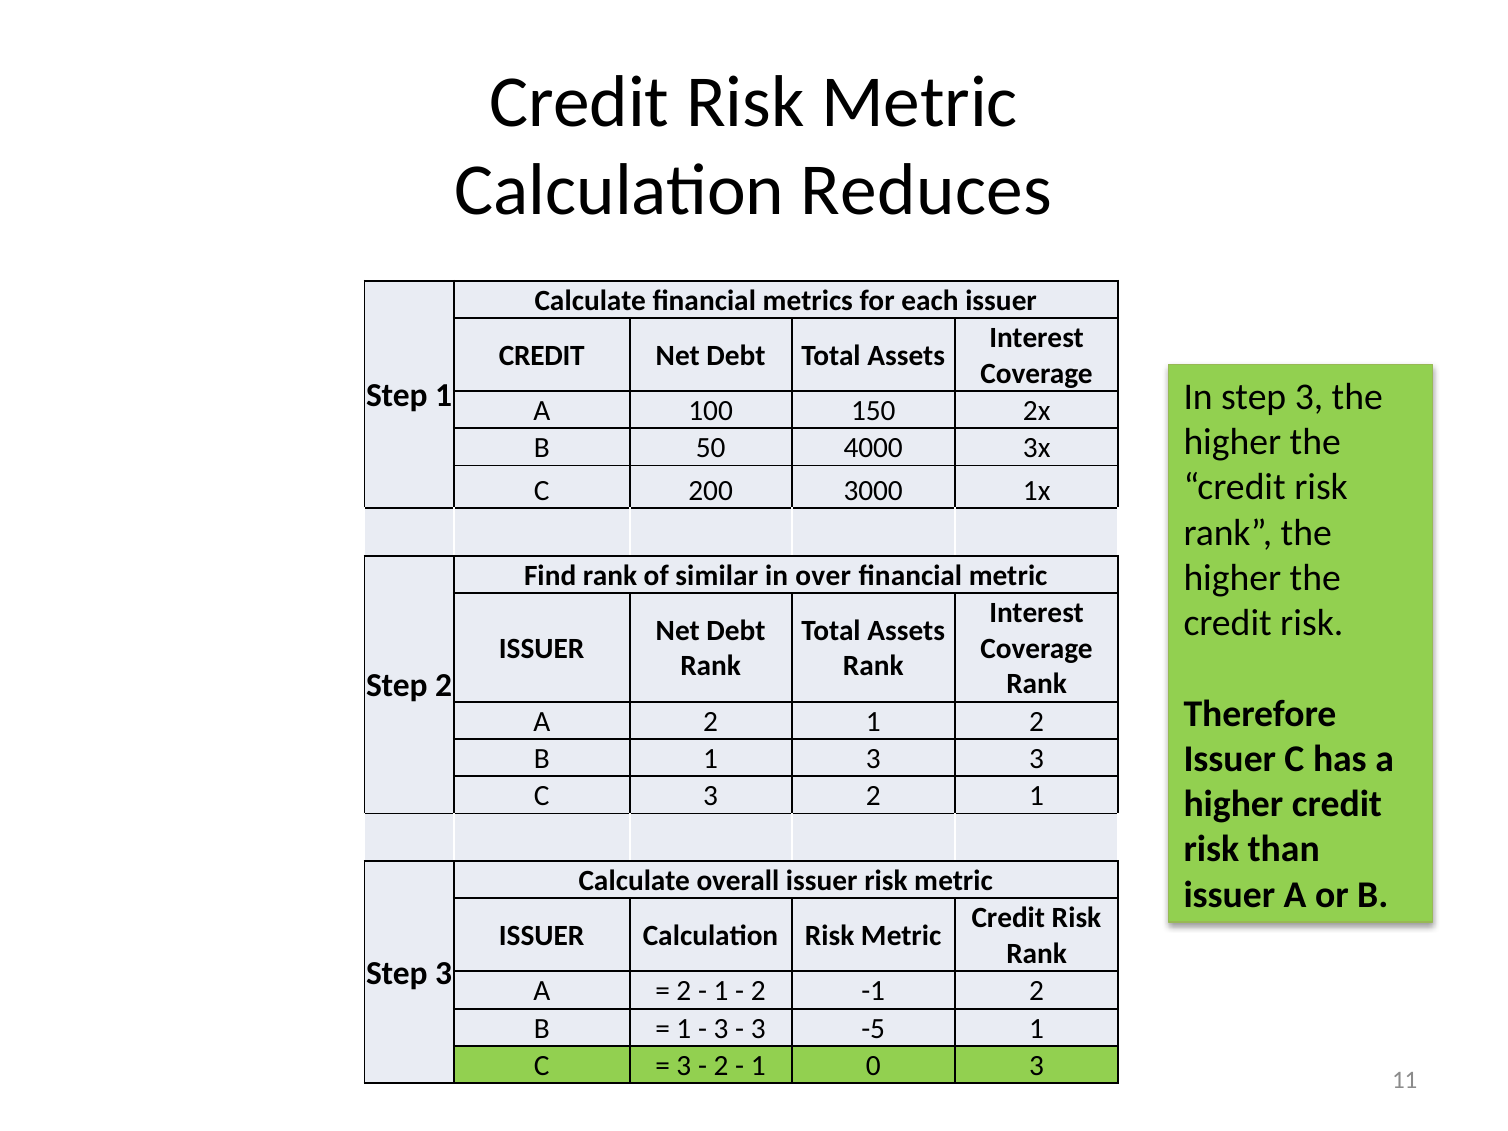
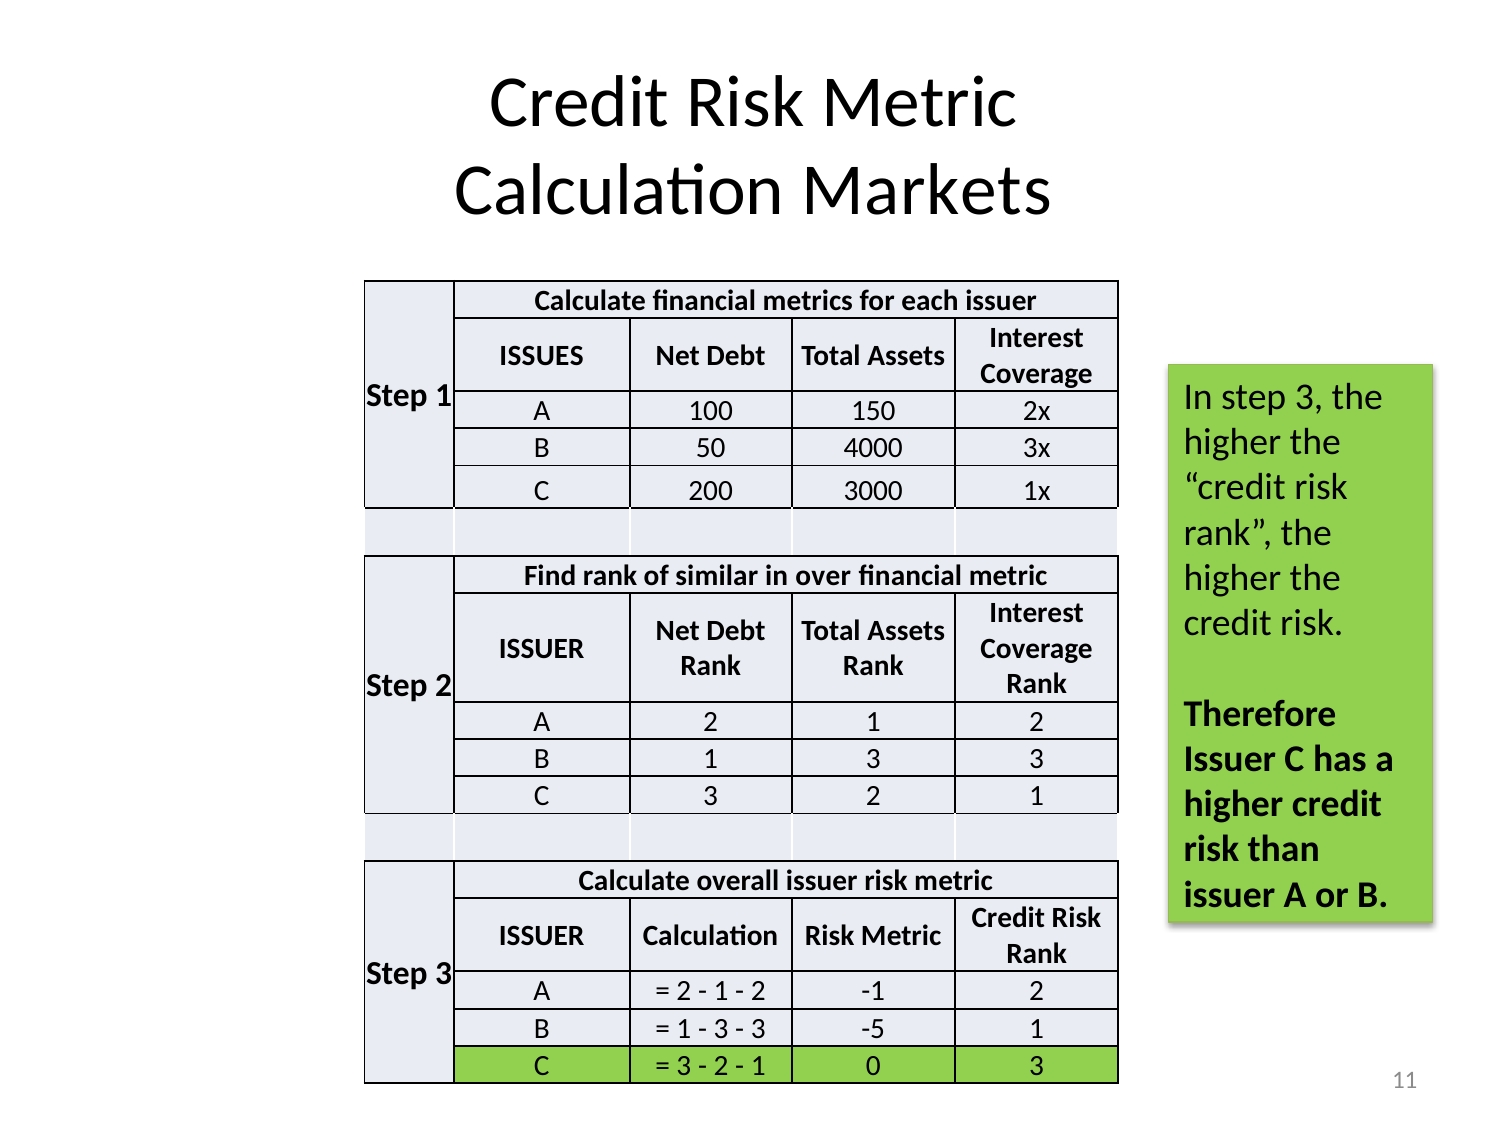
Reduces: Reduces -> Markets (926, 190)
CREDIT: CREDIT -> ISSUES (542, 356)
